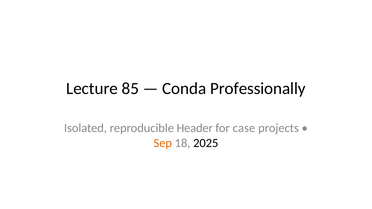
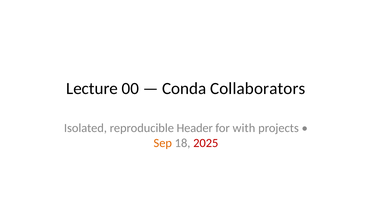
85: 85 -> 00 (130, 89)
Professionally: Professionally -> Collaborators (258, 89)
case: case -> with (244, 128)
2025 colour: black -> red (206, 143)
